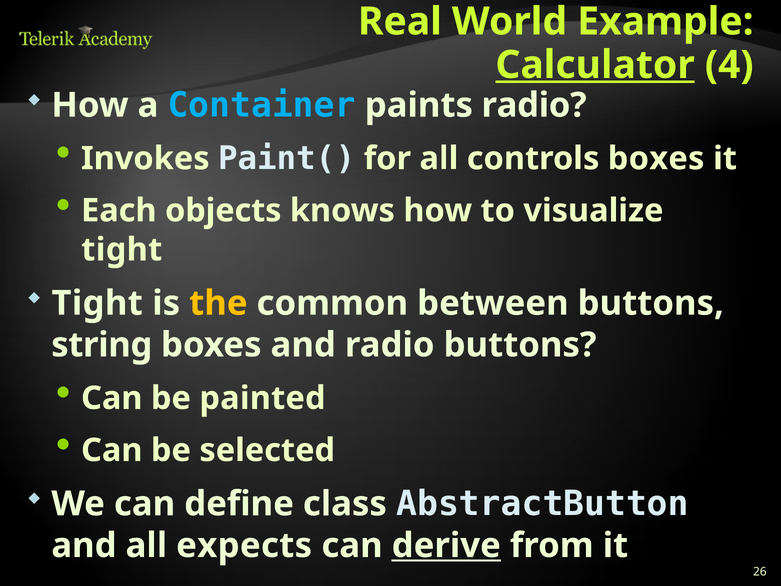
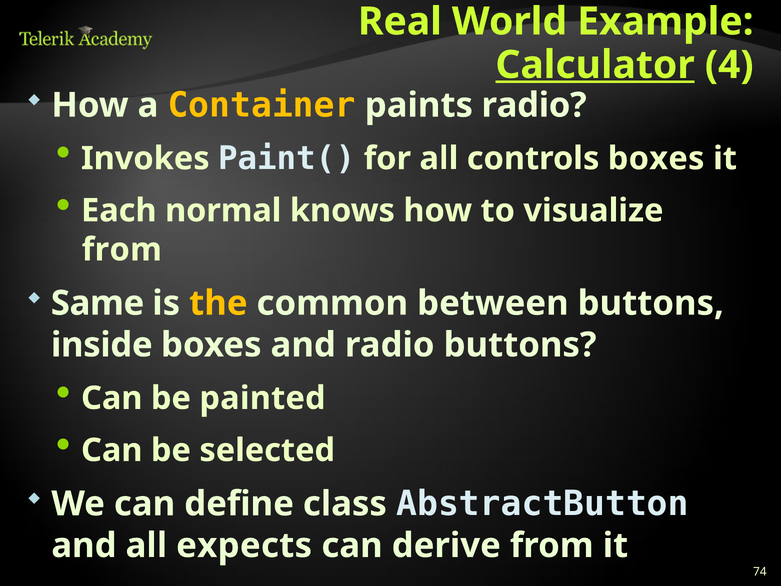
Container colour: light blue -> yellow (262, 105)
objects: objects -> normal (223, 211)
tight: tight -> from (122, 250)
Tight: Tight -> Same (98, 303)
string: string -> inside (102, 345)
derive underline: present -> none (446, 545)
26: 26 -> 74 (760, 572)
